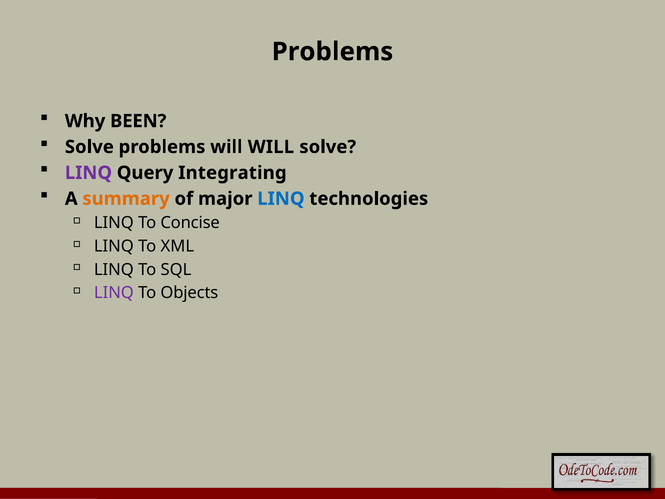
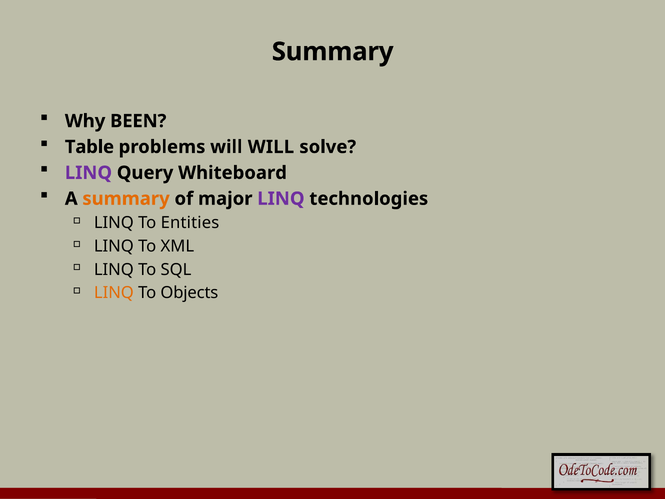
Problems: Problems -> Summary (333, 52)
Solve: Solve -> Table (89, 147)
Integrating: Integrating -> Whiteboard (233, 173)
LINQ colour: blue -> purple (281, 199)
Concise: Concise -> Entities (190, 223)
LINQ colour: purple -> orange (114, 293)
